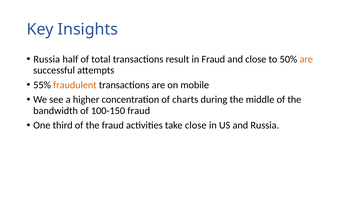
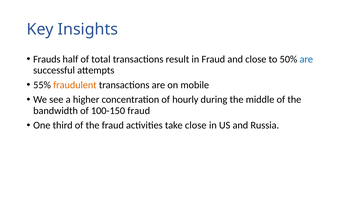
Russia: Russia -> Frauds (47, 59)
are colour: orange -> blue (306, 59)
charts: charts -> hourly (185, 100)
